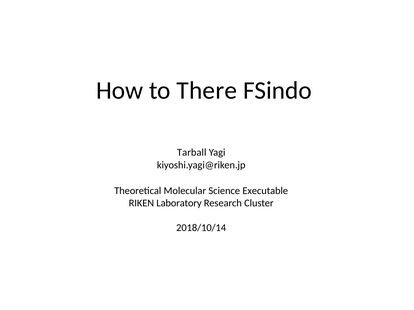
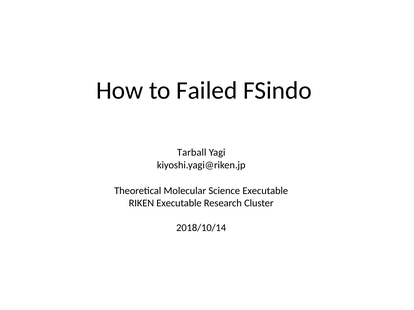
There: There -> Failed (207, 91)
RIKEN Laboratory: Laboratory -> Executable (179, 203)
